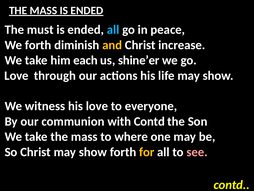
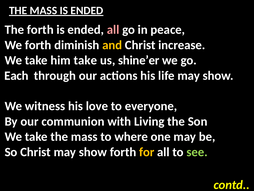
The must: must -> forth (40, 30)
all colour: light blue -> pink (113, 30)
him each: each -> take (85, 60)
Love: Love -> Each (16, 75)
with Contd: Contd -> Living (149, 121)
see colour: pink -> light green (197, 152)
